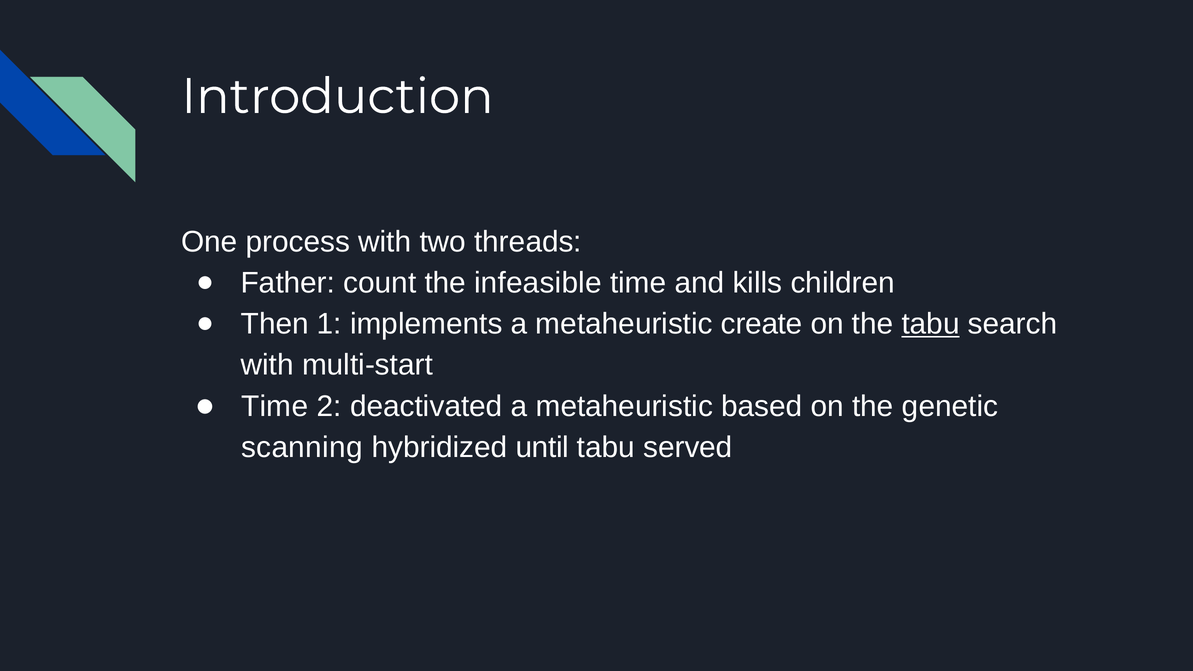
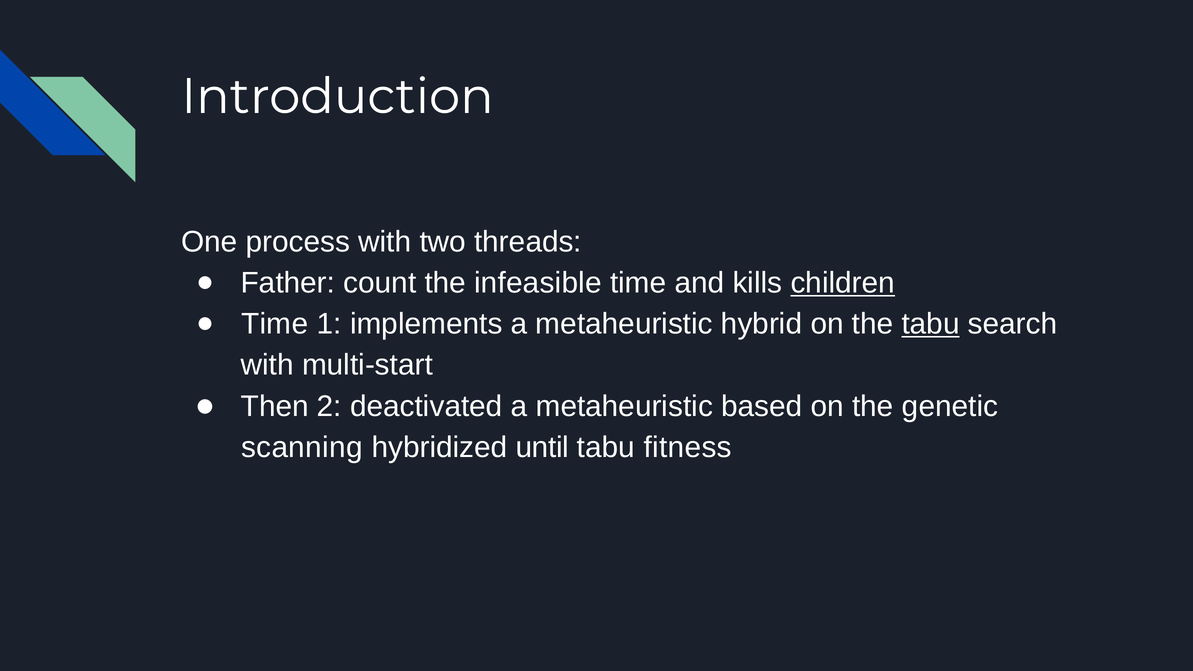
children underline: none -> present (843, 283)
Then: Then -> Time (275, 324)
create: create -> hybrid (762, 324)
Time: Time -> Then (275, 406)
served: served -> fitness (688, 447)
